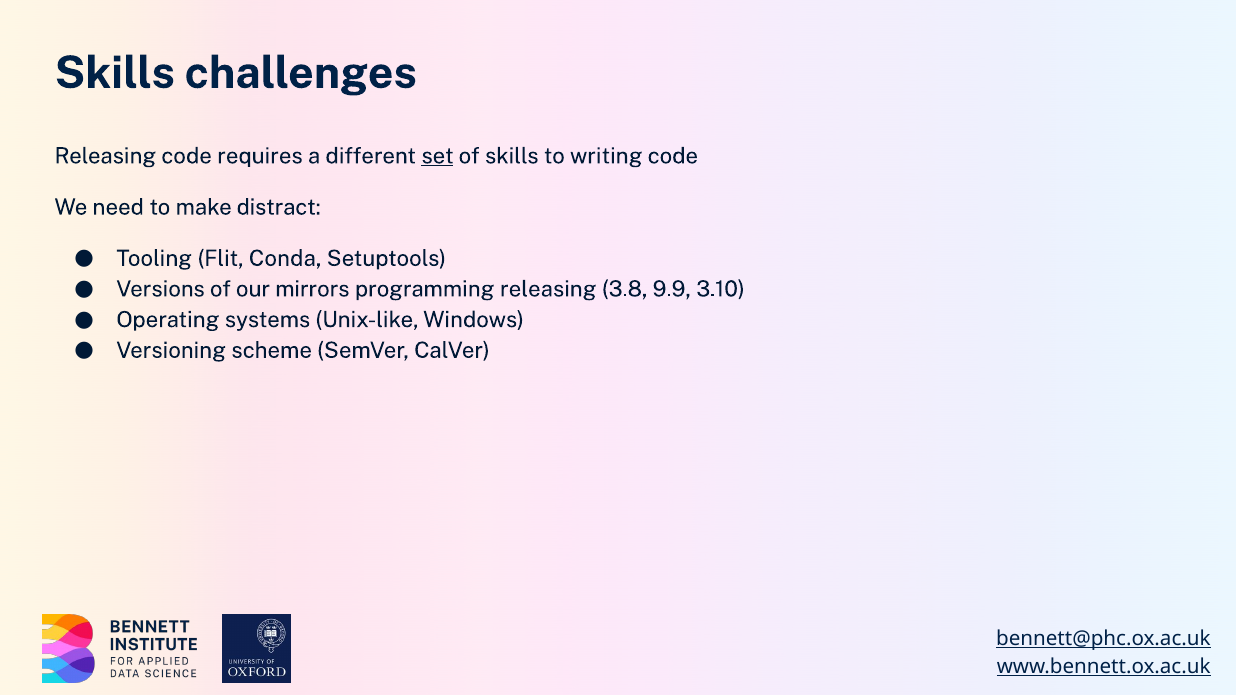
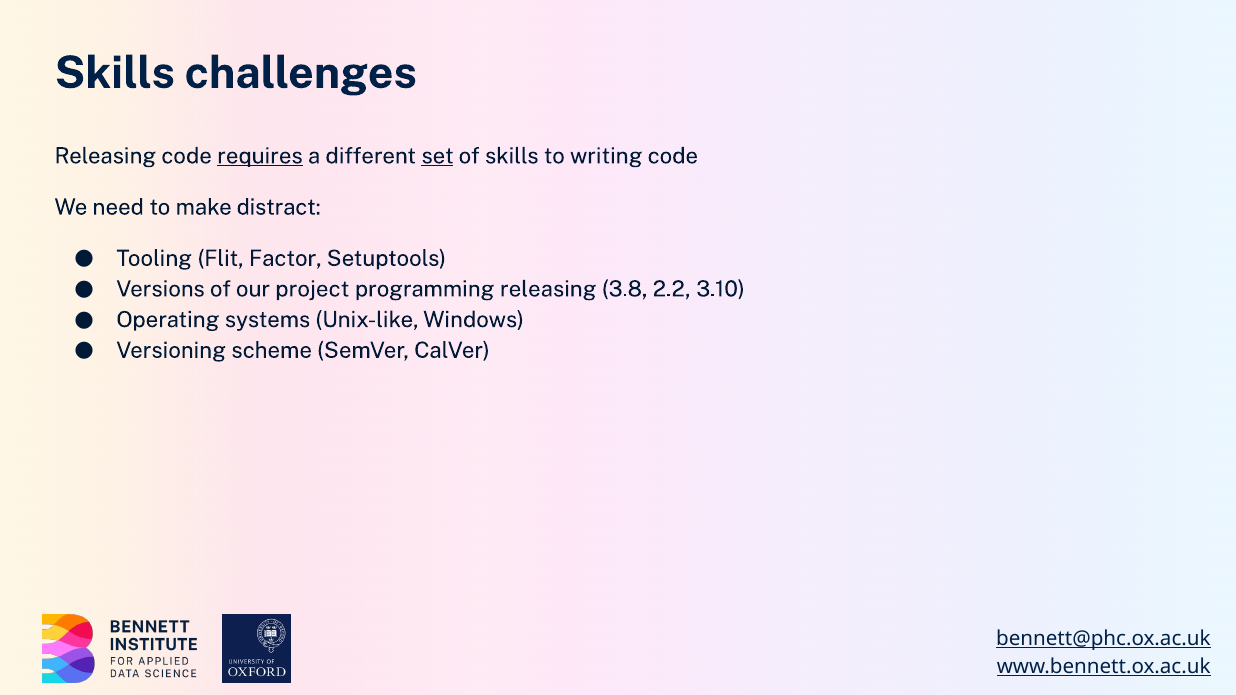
requires underline: none -> present (260, 156)
Conda: Conda -> Factor (285, 259)
mirrors: mirrors -> project (312, 289)
9.9: 9.9 -> 2.2 (672, 289)
